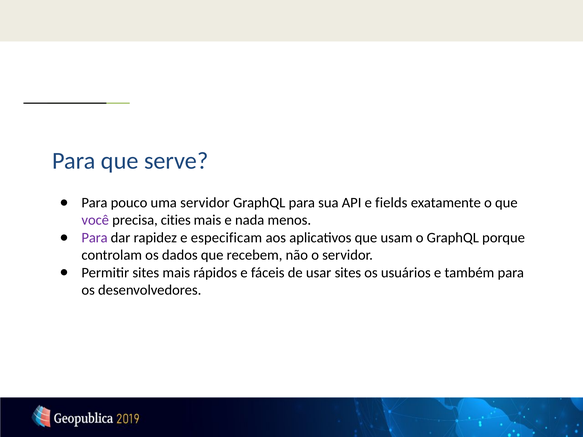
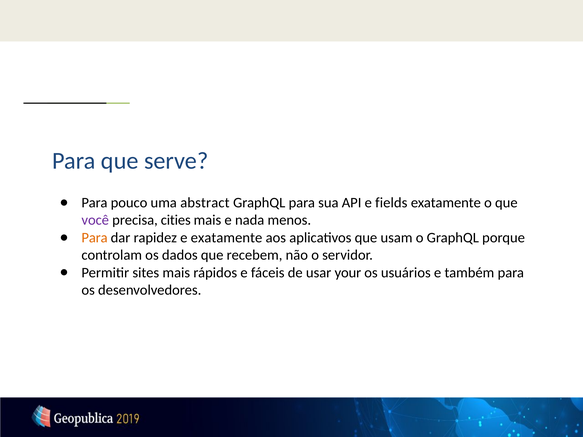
uma servidor: servidor -> abstract (205, 203)
Para colour: purple -> orange (95, 238)
e especificam: especificam -> exatamente (226, 238)
usar sites: sites -> your (348, 273)
